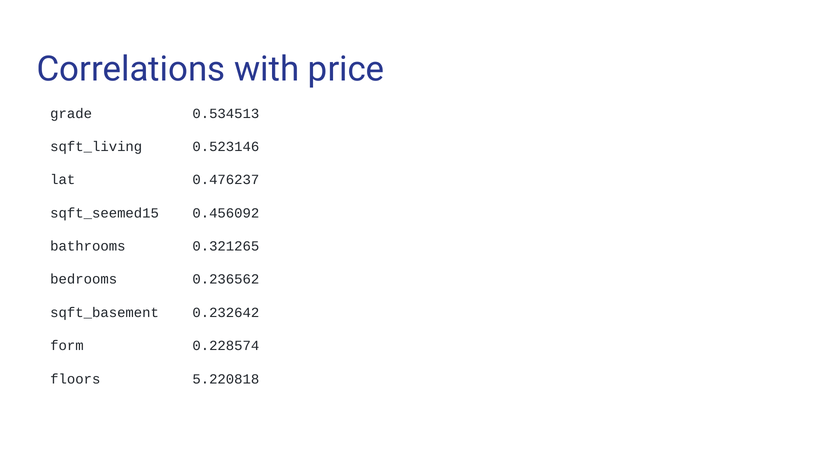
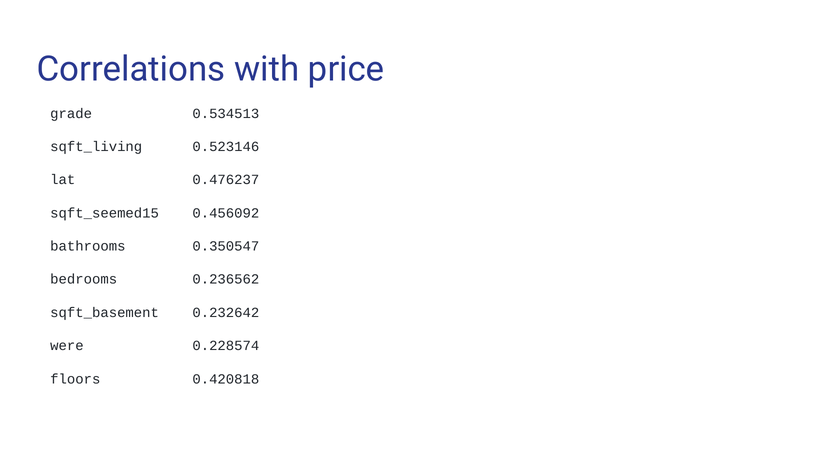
0.321265: 0.321265 -> 0.350547 (226, 246)
form: form -> were (67, 346)
5.220818: 5.220818 -> 0.420818 (226, 379)
